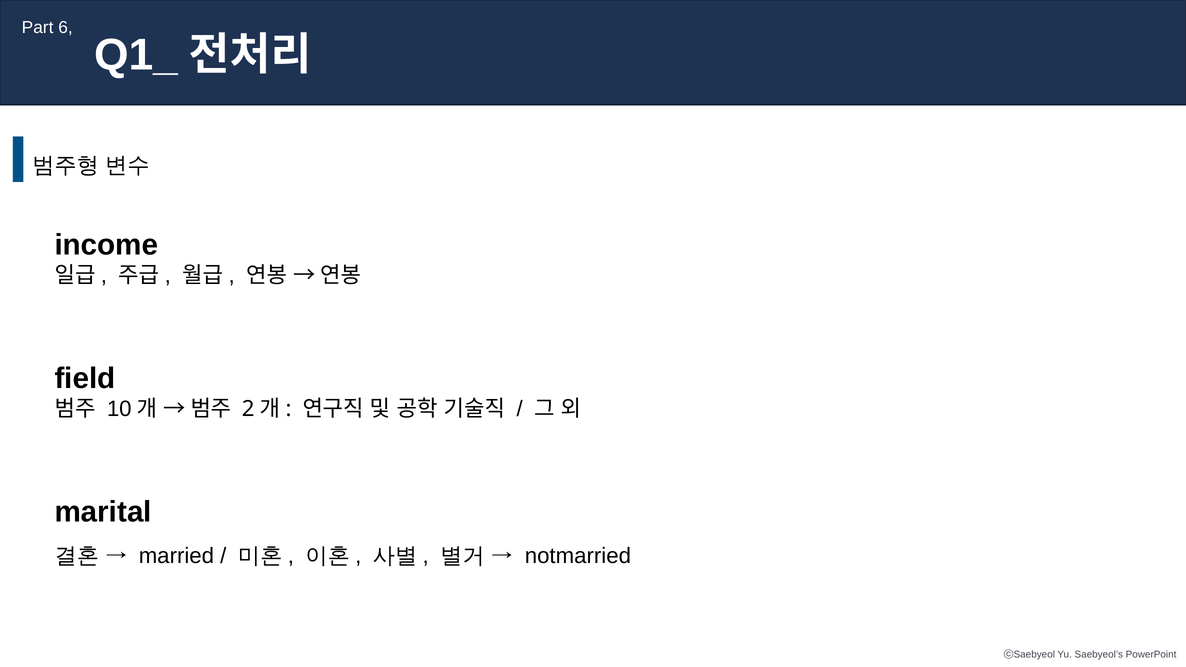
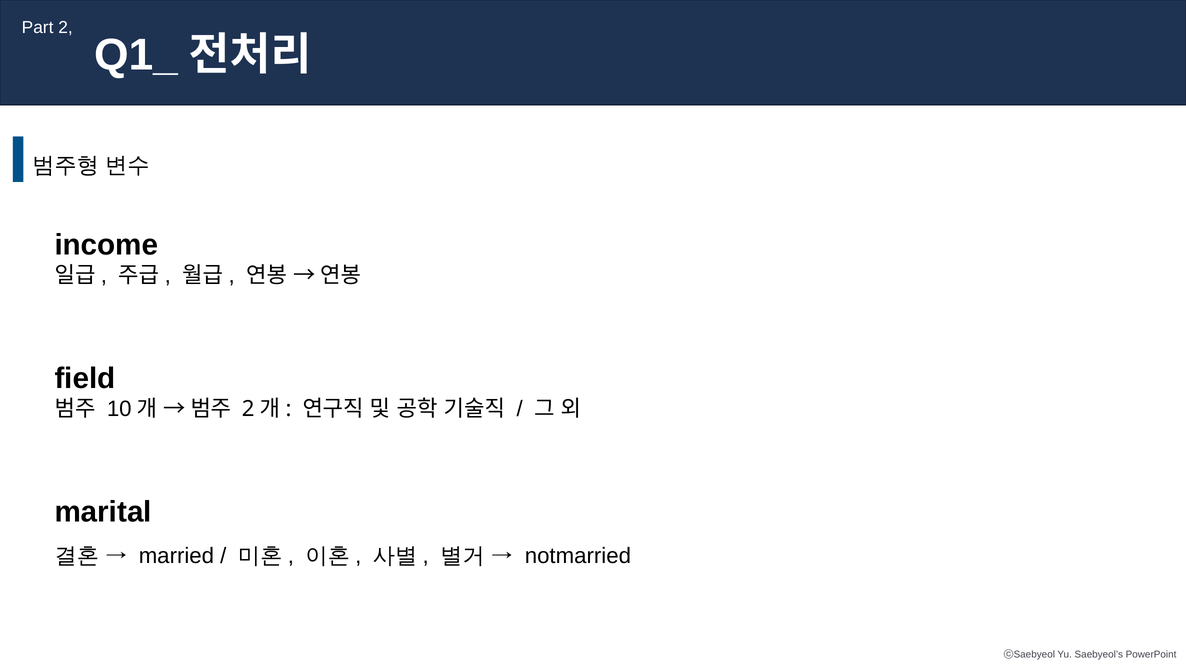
6: 6 -> 2 (65, 27)
